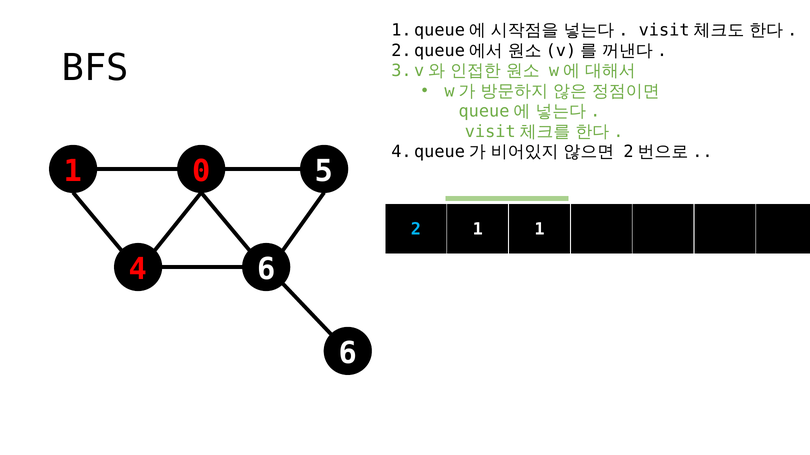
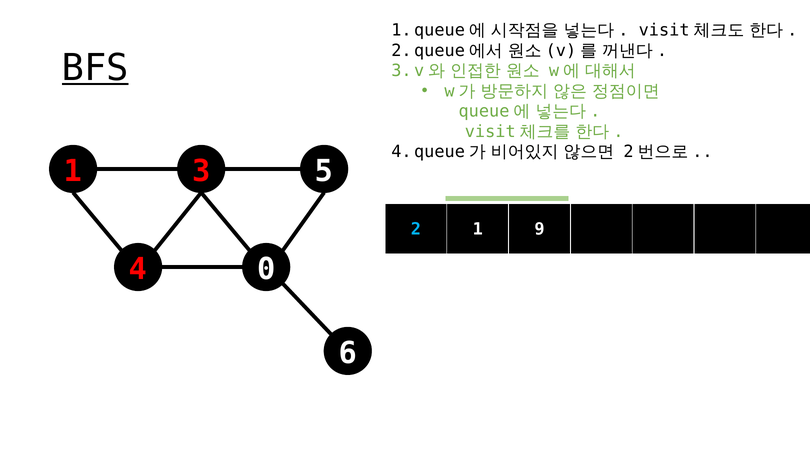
BFS underline: none -> present (95, 68)
0: 0 -> 3 (201, 171)
1 1: 1 -> 9 (540, 230)
4 6: 6 -> 0 (266, 269)
